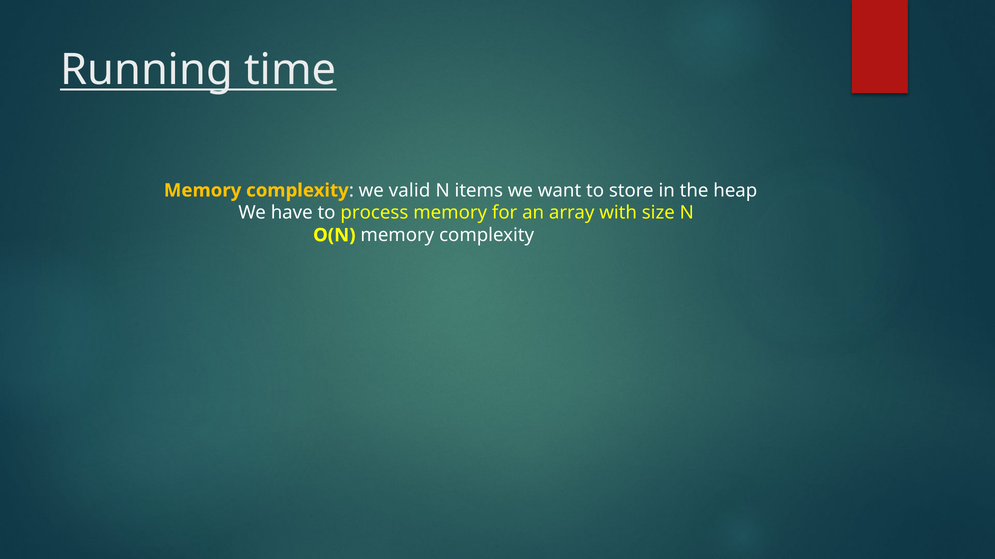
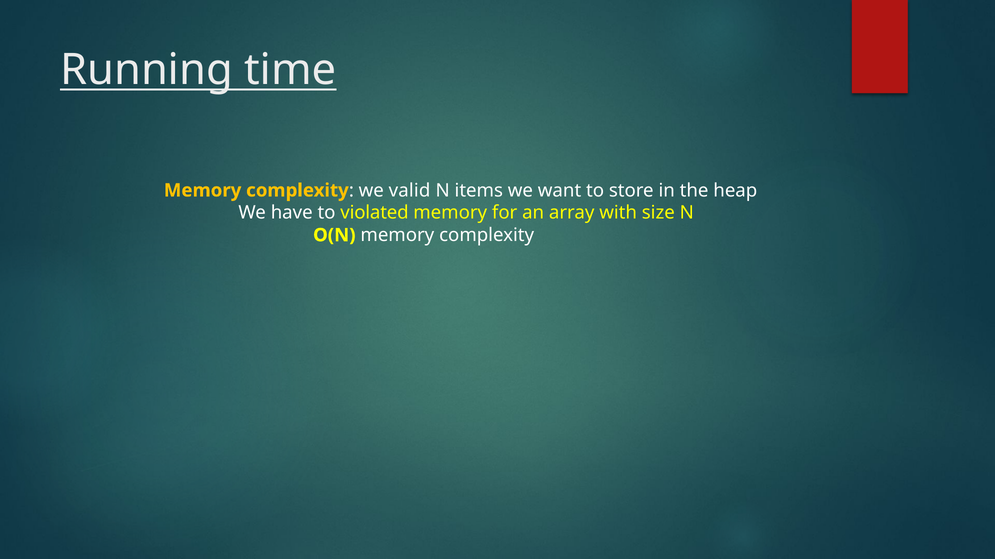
process: process -> violated (374, 213)
